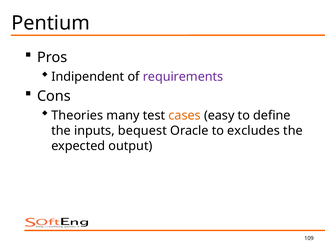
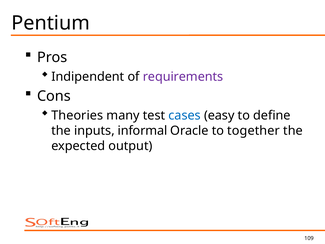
cases colour: orange -> blue (185, 115)
bequest: bequest -> informal (142, 131)
excludes: excludes -> together (254, 131)
